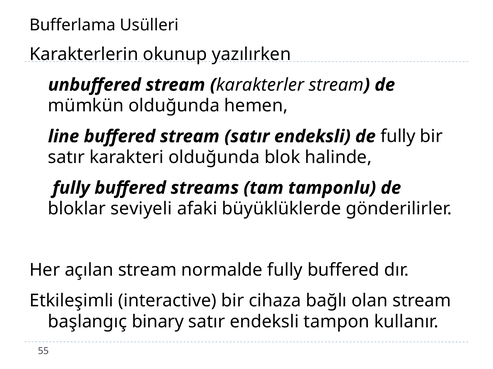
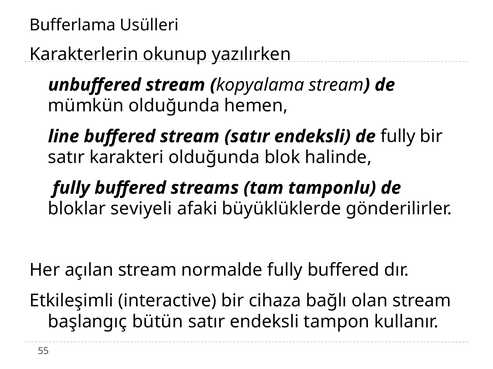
karakterler: karakterler -> kopyalama (260, 85)
binary: binary -> bütün (158, 322)
